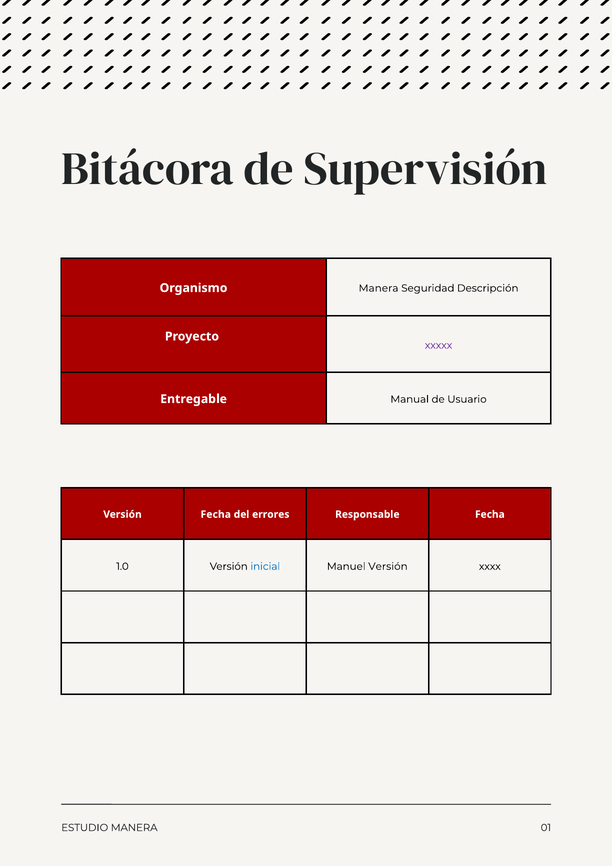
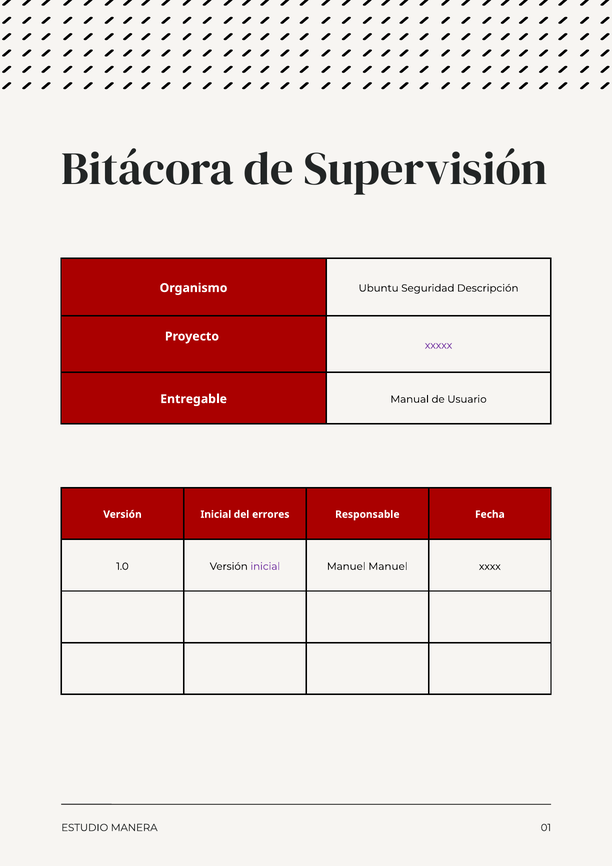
Organismo Manera: Manera -> Ubuntu (379, 288)
Fecha: Fecha -> Inicial (216, 514)
inicial colour: blue -> purple (265, 566)
Manuel Versión: Versión -> Manuel (388, 566)
